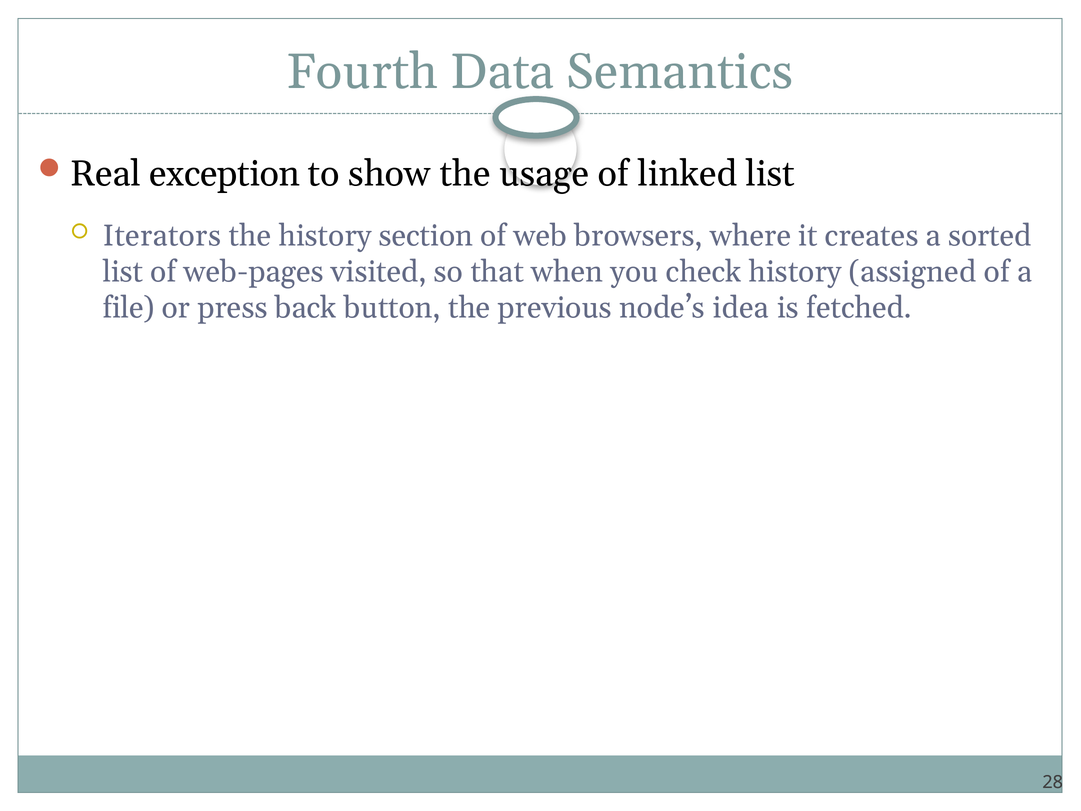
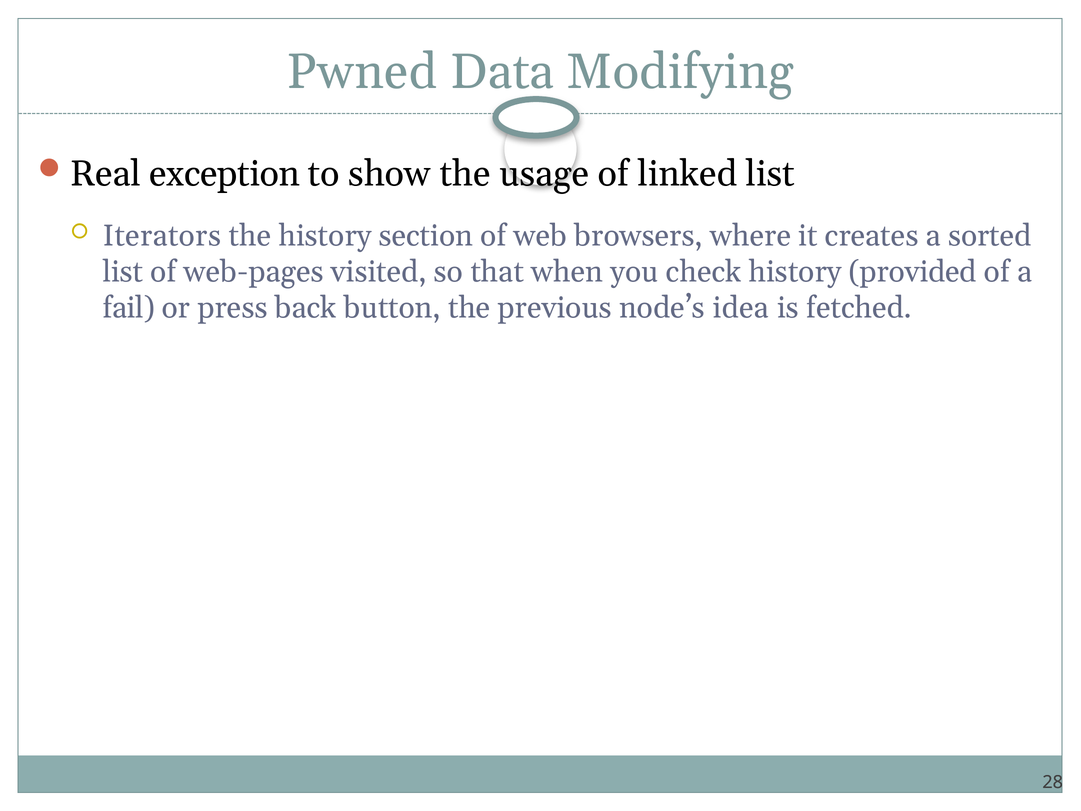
Fourth: Fourth -> Pwned (362, 72)
Semantics: Semantics -> Modifying (680, 72)
assigned: assigned -> provided (913, 272)
file: file -> fail (129, 308)
